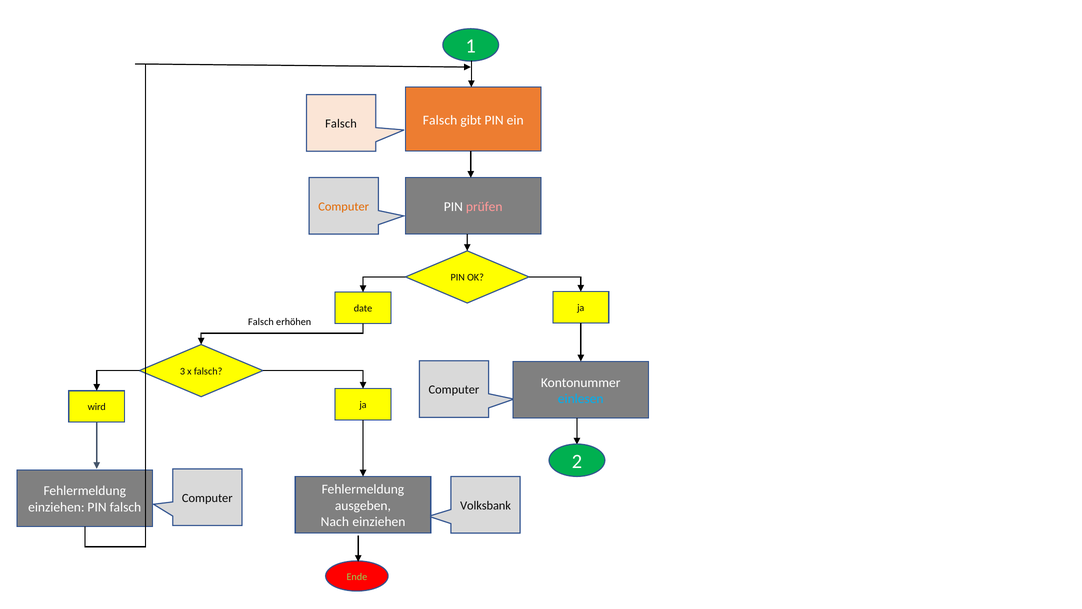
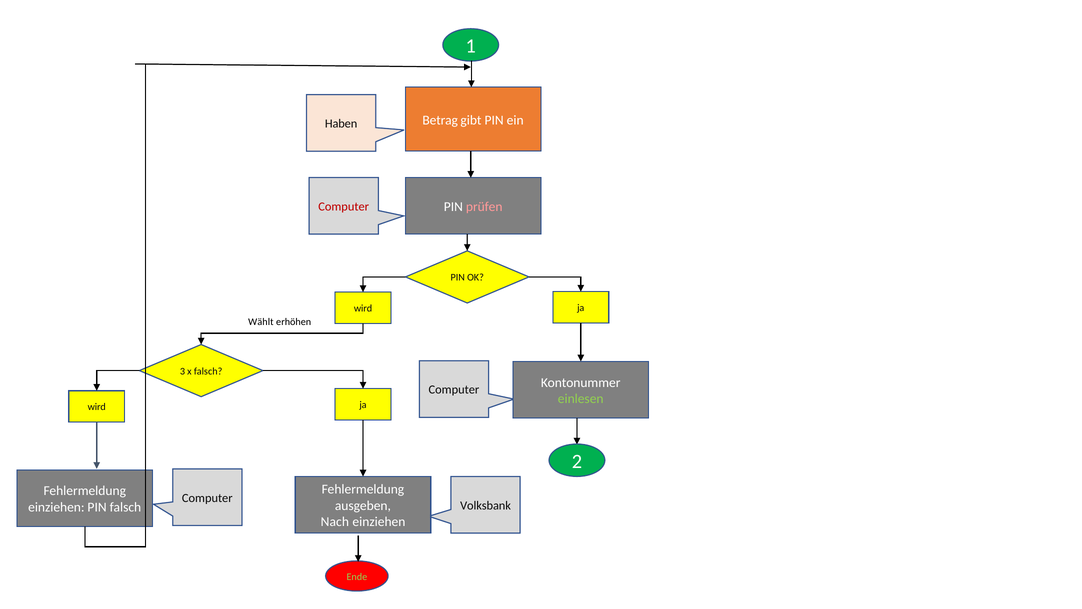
Falsch: Falsch -> Betrag (440, 120)
Falsch: Falsch -> Haben (341, 124)
Computer colour: orange -> red (344, 207)
date: date -> wird (363, 308)
Falsch: Falsch -> Wählt (261, 322)
einlesen colour: light blue -> light green (581, 399)
